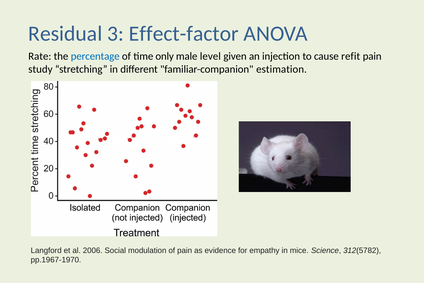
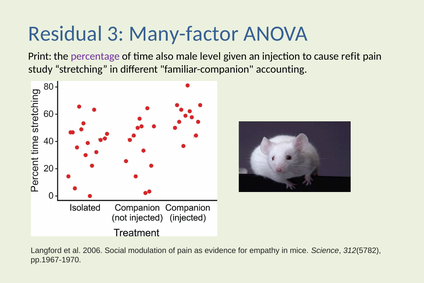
Effect-factor: Effect-factor -> Many-factor (184, 34)
Rate: Rate -> Print (40, 56)
percentage colour: blue -> purple (95, 56)
only: only -> also (165, 56)
estimation: estimation -> accounting (282, 69)
